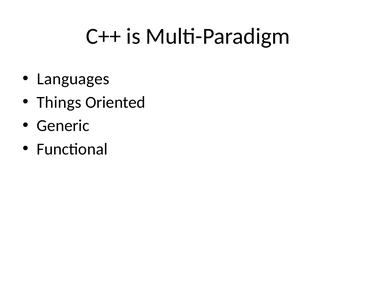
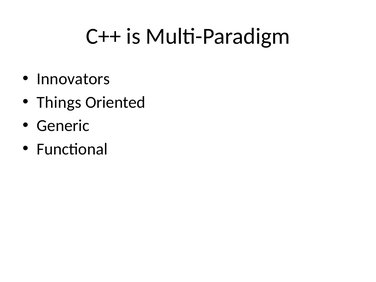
Languages: Languages -> Innovators (73, 79)
